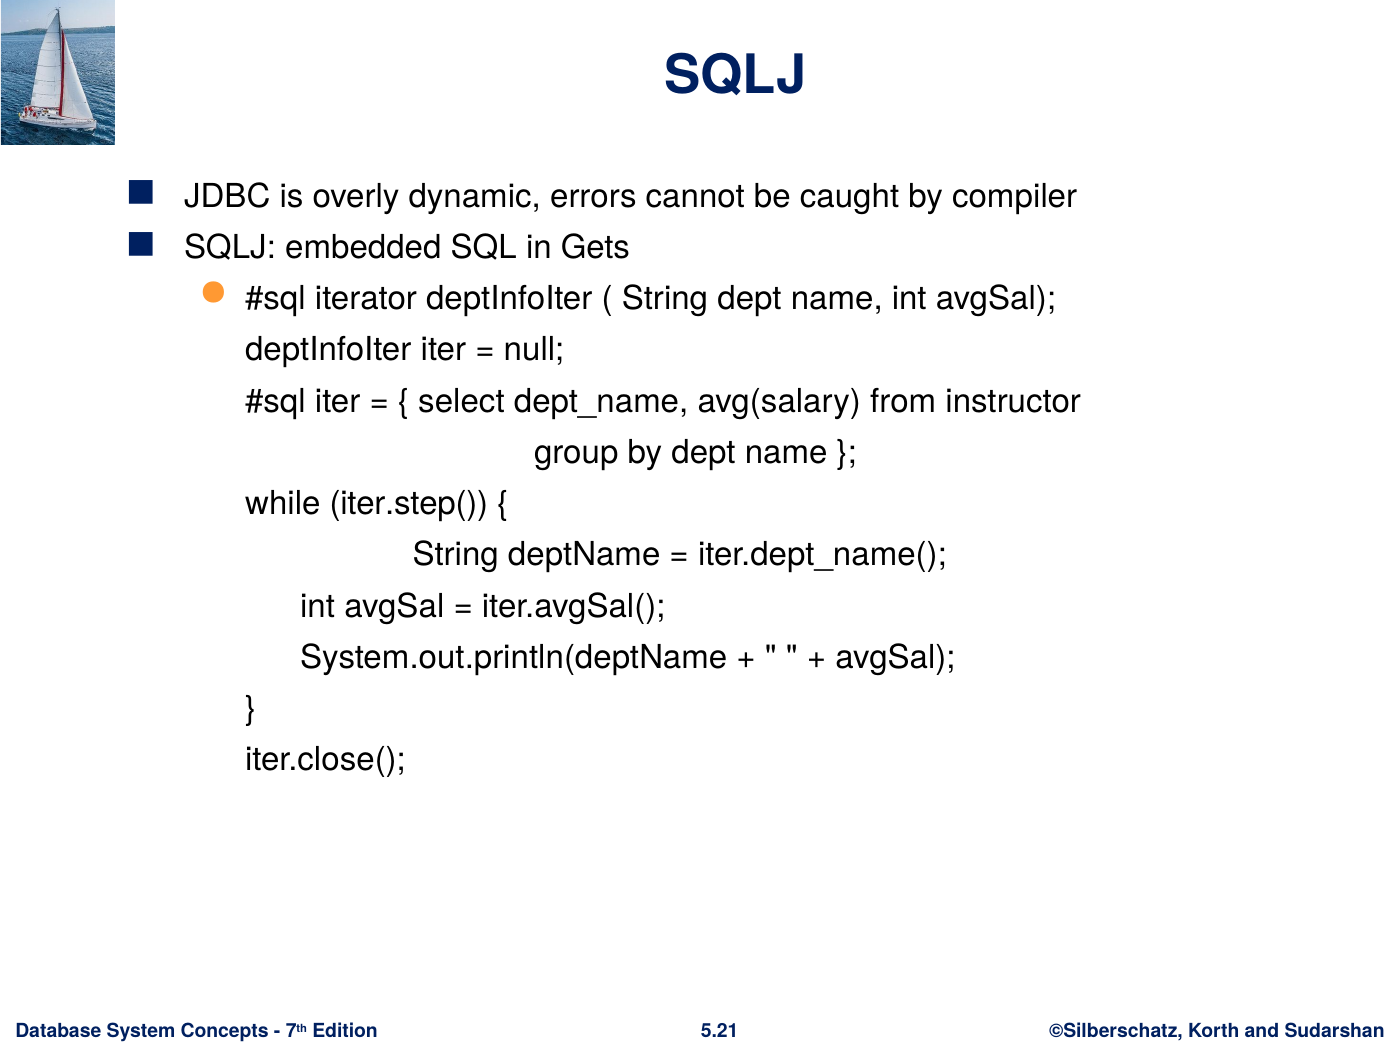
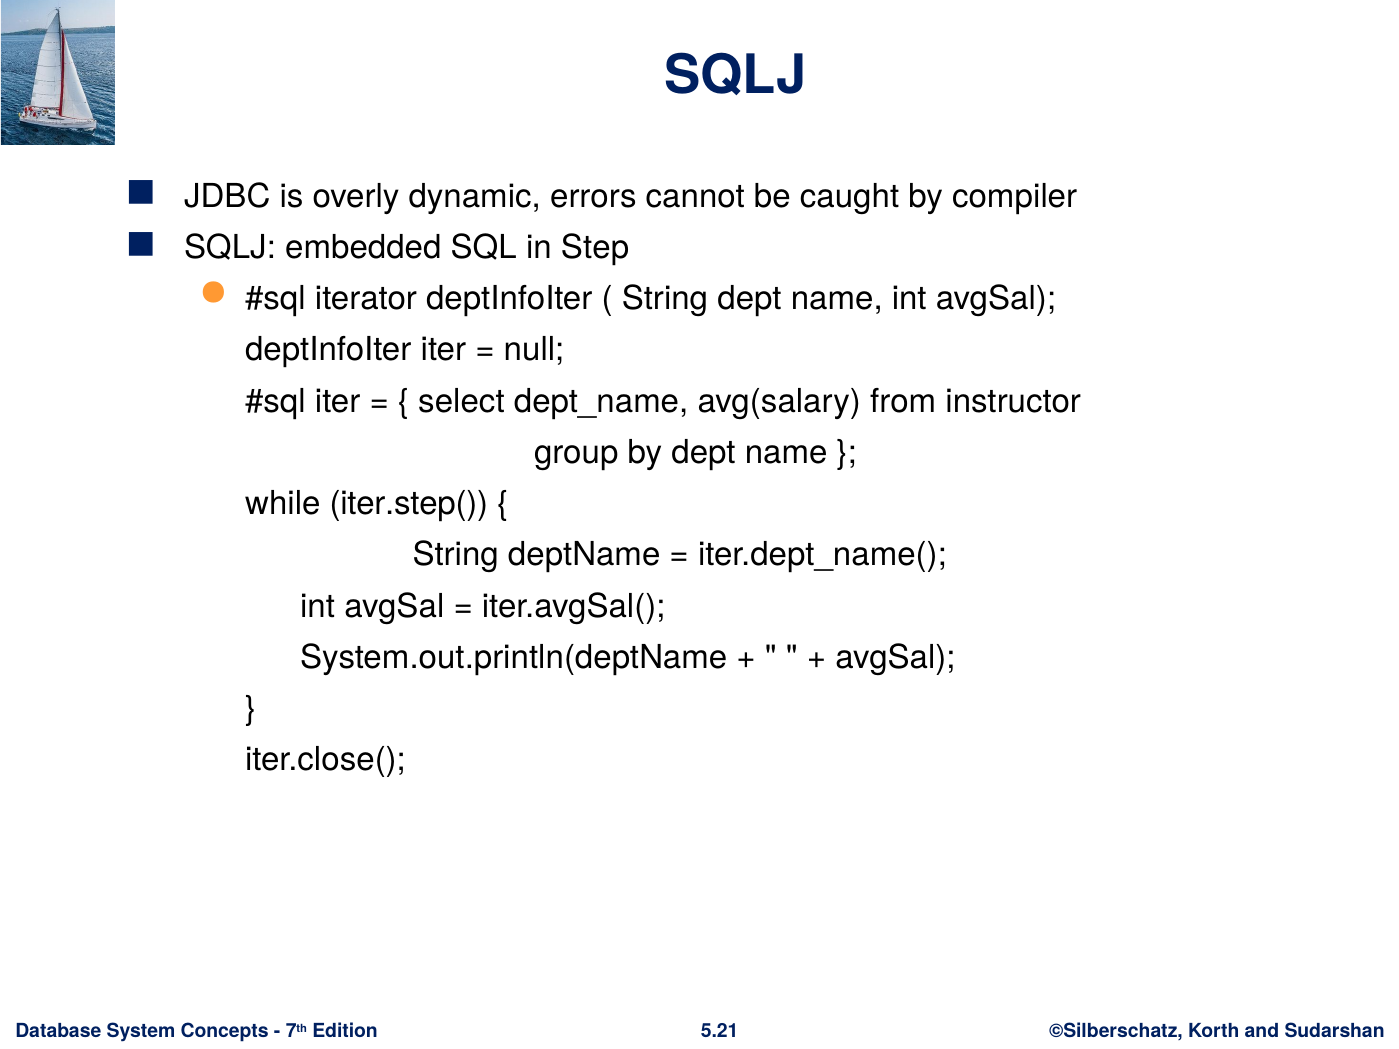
Gets: Gets -> Step (595, 248)
